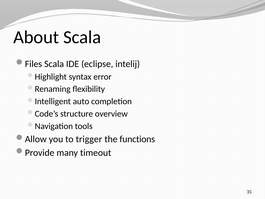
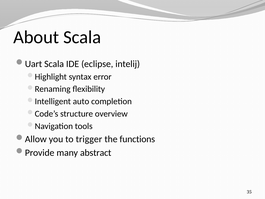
Files: Files -> Uart (34, 64)
timeout: timeout -> abstract (96, 152)
